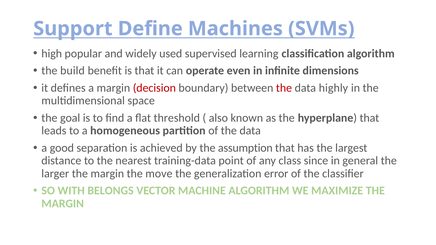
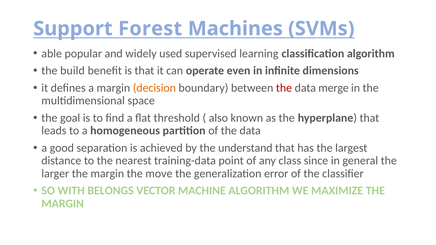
Define: Define -> Forest (150, 29)
high: high -> able (52, 54)
decision colour: red -> orange (154, 88)
highly: highly -> merge (334, 88)
assumption: assumption -> understand (245, 148)
